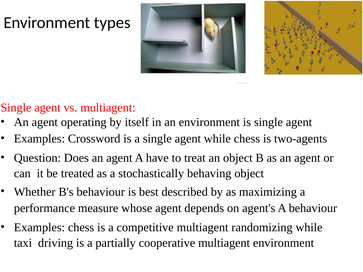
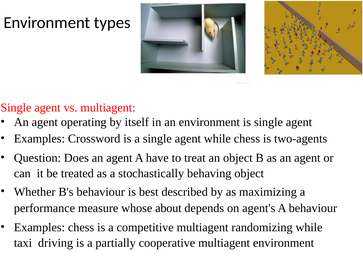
whose agent: agent -> about (168, 208)
